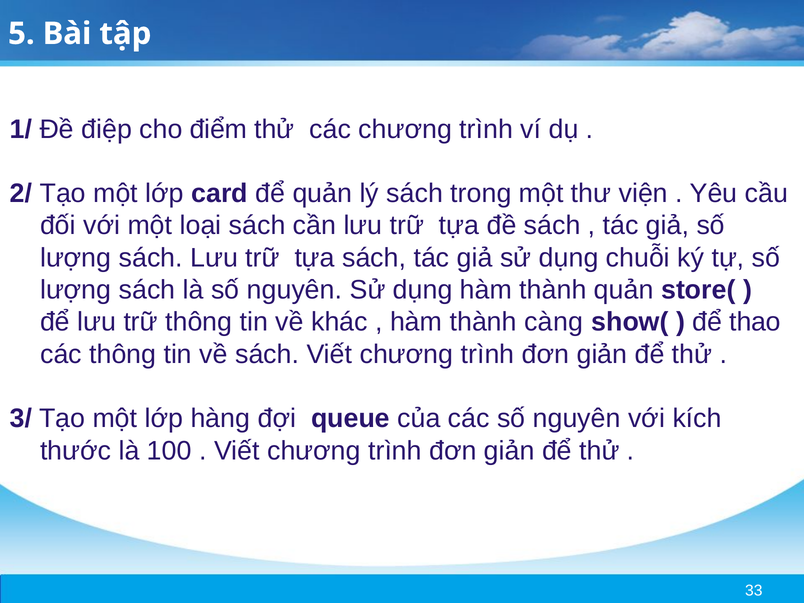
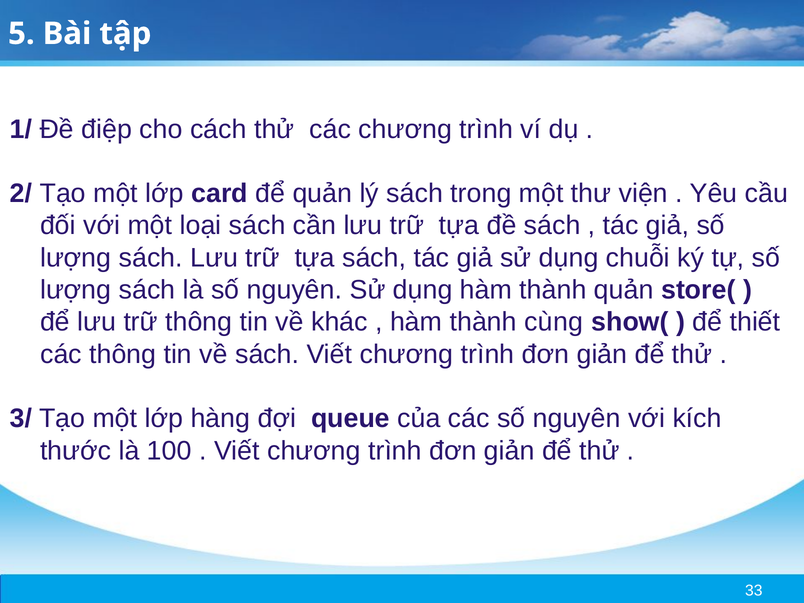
điểm: điểm -> cách (218, 129)
càng: càng -> cùng (554, 322)
thao: thao -> thiết (755, 322)
